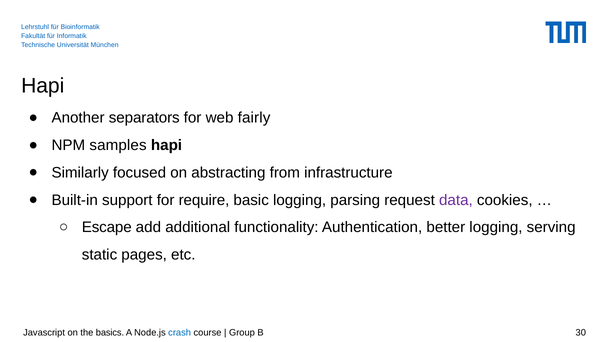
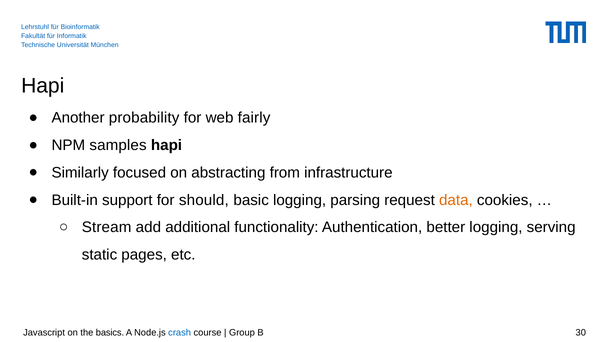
separators: separators -> probability (144, 118)
require: require -> should (204, 200)
data colour: purple -> orange (456, 200)
Escape: Escape -> Stream (107, 227)
